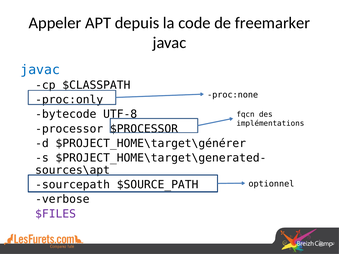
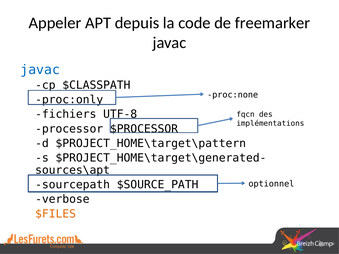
bytecode: bytecode -> fichiers (66, 114)
$PROJECT_HOME\target\générer: $PROJECT_HOME\target\générer -> $PROJECT_HOME\target\pattern (151, 144)
$FILES colour: purple -> orange (56, 214)
